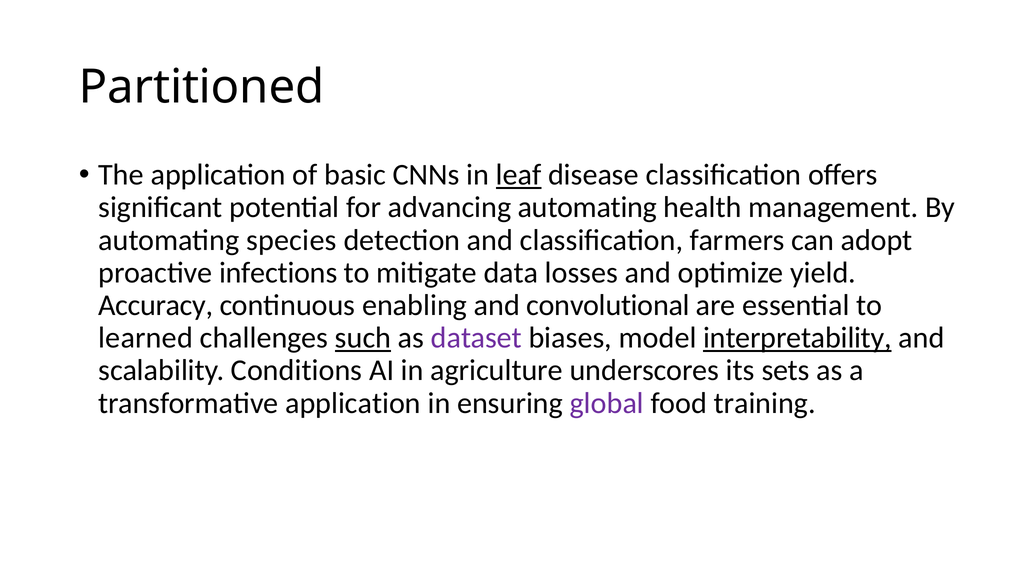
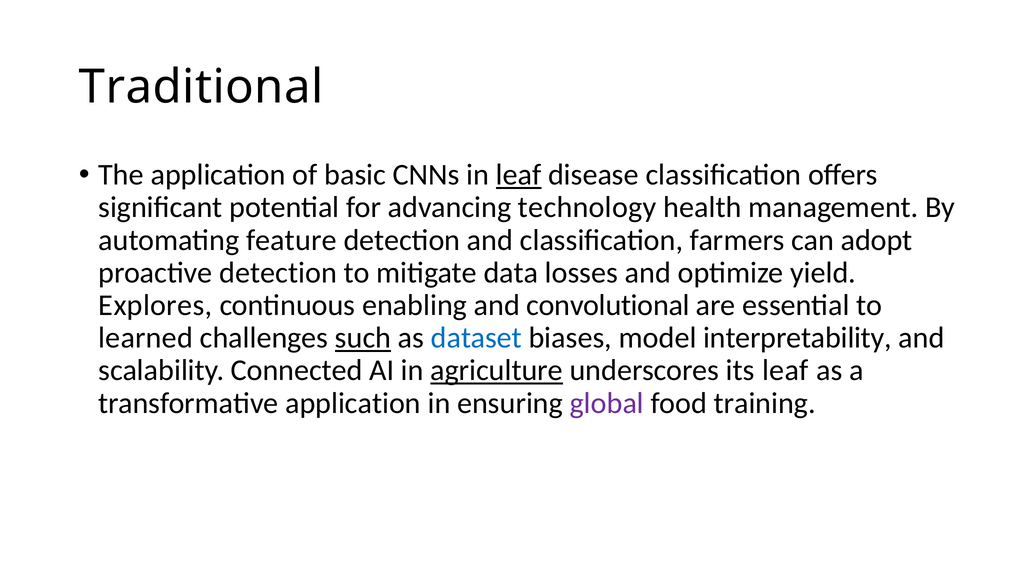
Partitioned: Partitioned -> Traditional (201, 87)
advancing automating: automating -> technology (587, 208)
species: species -> feature (291, 240)
proactive infections: infections -> detection (278, 273)
Accuracy: Accuracy -> Explores (155, 305)
dataset colour: purple -> blue (476, 338)
interpretability underline: present -> none (797, 338)
Conditions: Conditions -> Connected (297, 371)
agriculture underline: none -> present (497, 371)
its sets: sets -> leaf (785, 371)
